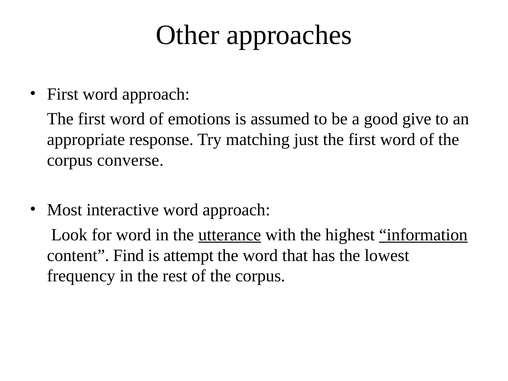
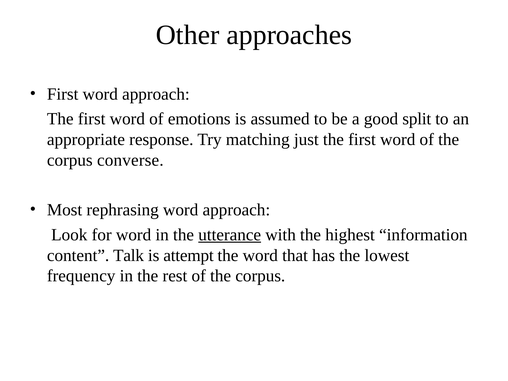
give: give -> split (417, 119)
interactive: interactive -> rephrasing (123, 210)
information underline: present -> none (423, 235)
Find: Find -> Talk (129, 255)
